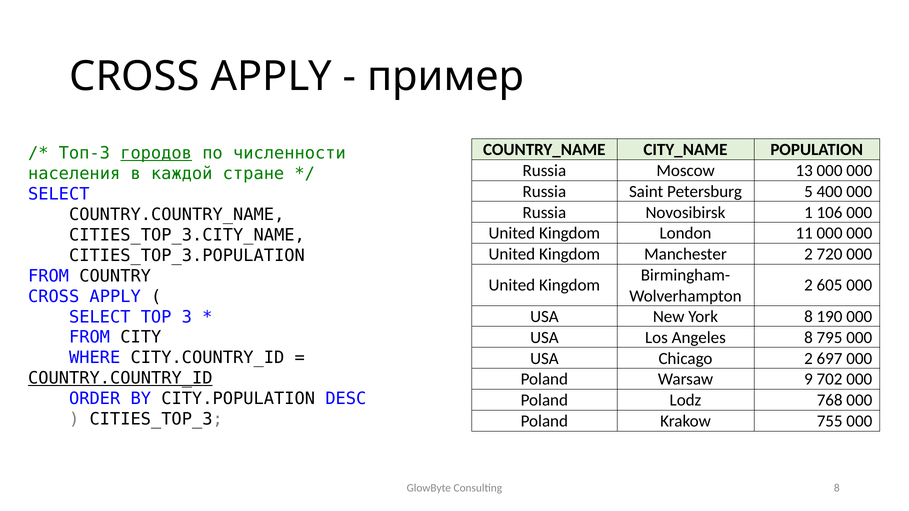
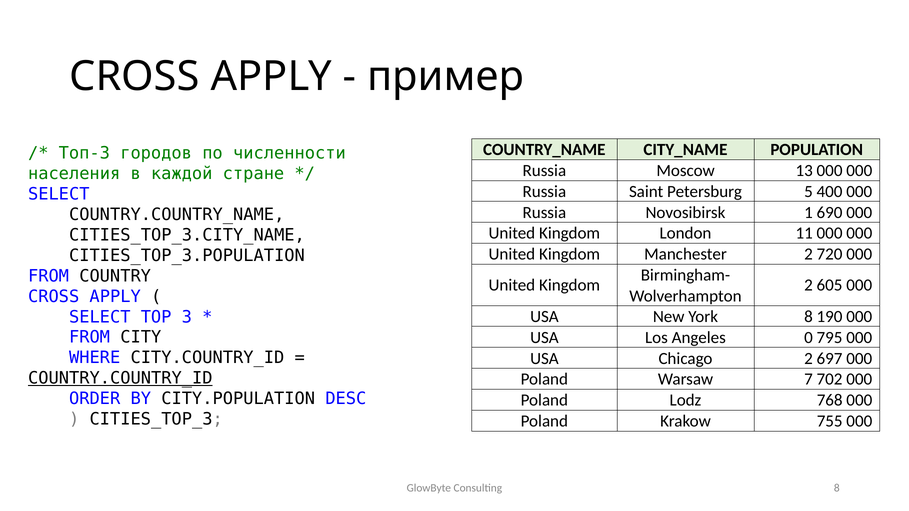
городов underline: present -> none (156, 153)
106: 106 -> 690 (830, 213)
Angeles 8: 8 -> 0 (809, 338)
9: 9 -> 7 (809, 380)
